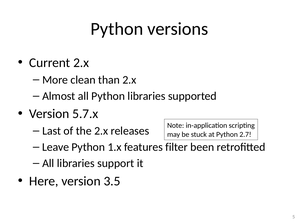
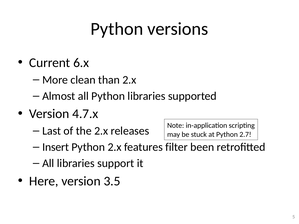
Current 2.x: 2.x -> 6.x (81, 63)
5.7.x: 5.7.x -> 4.7.x (85, 114)
Leave: Leave -> Insert (56, 147)
Python 1.x: 1.x -> 2.x (115, 147)
